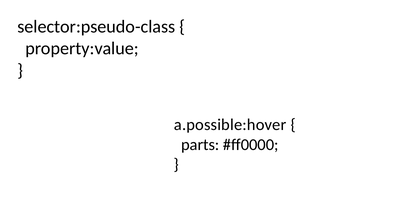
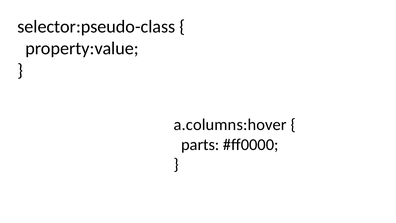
a.possible:hover: a.possible:hover -> a.columns:hover (230, 125)
